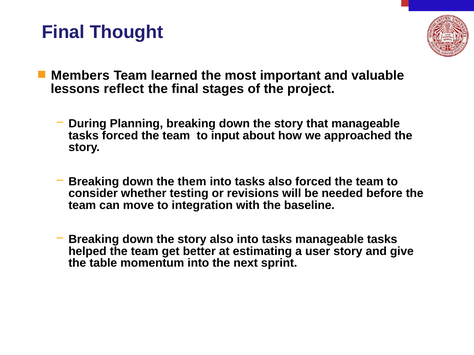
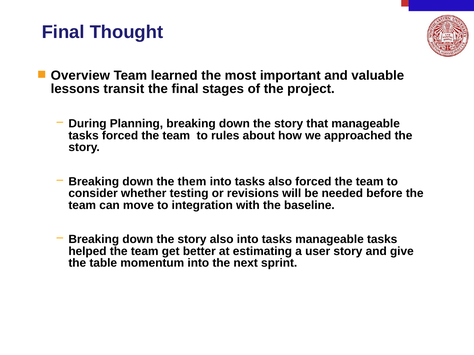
Members: Members -> Overview (80, 76)
reflect: reflect -> transit (124, 89)
input: input -> rules (225, 136)
